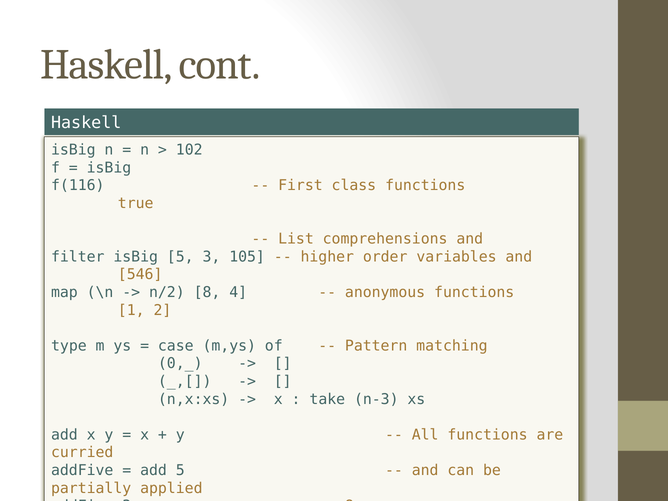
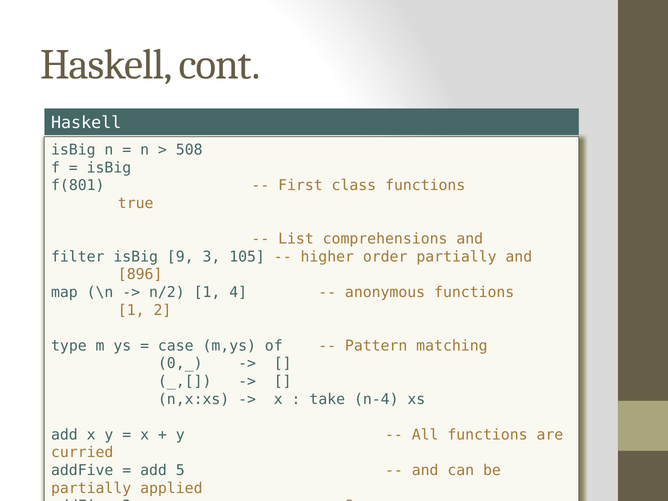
102: 102 -> 508 (189, 150)
f(116: f(116 -> f(801 (78, 185)
isBig 5: 5 -> 9 (180, 257)
order variables: variables -> partially (457, 257)
546: 546 -> 896 (140, 275)
n/2 8: 8 -> 1 (207, 292)
n-3: n-3 -> n-4 (376, 399)
